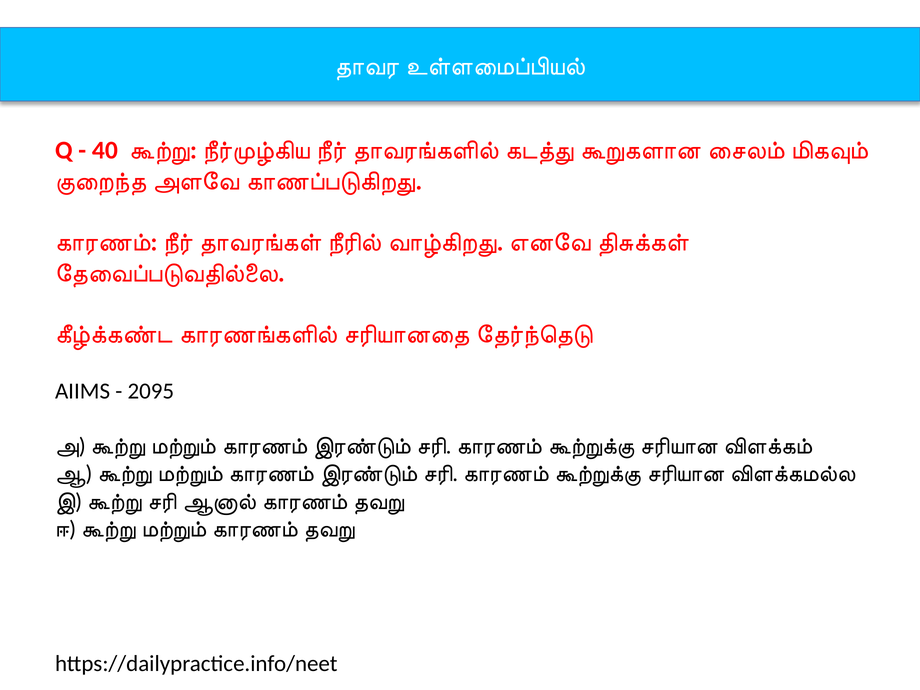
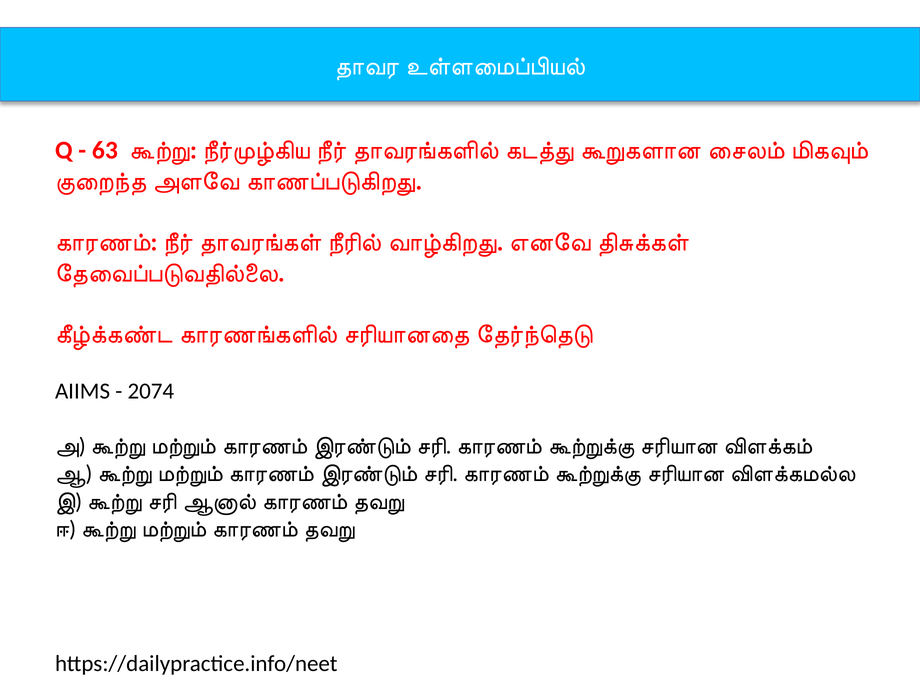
40: 40 -> 63 (105, 150)
2095: 2095 -> 2074 (151, 391)
